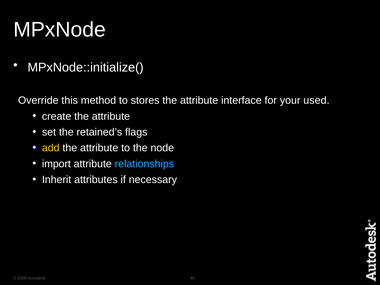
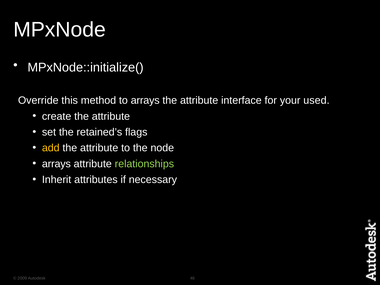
to stores: stores -> arrays (145, 100)
import: import -> arrays (56, 164)
relationships colour: light blue -> light green (144, 164)
